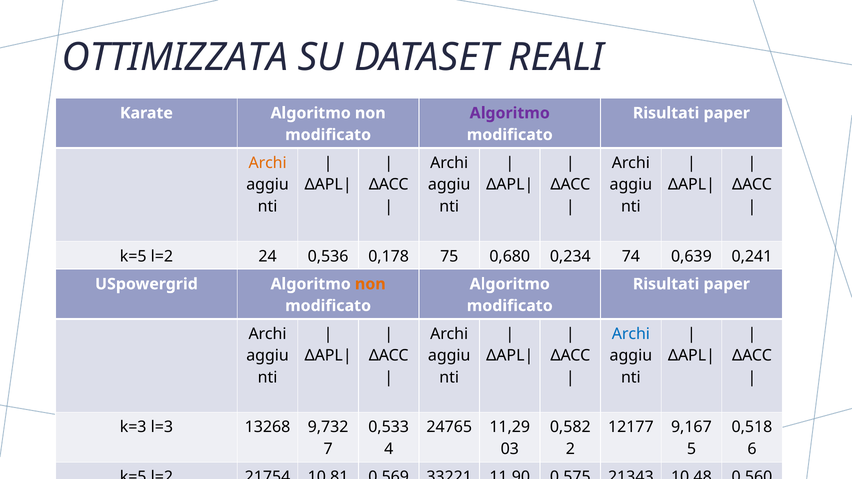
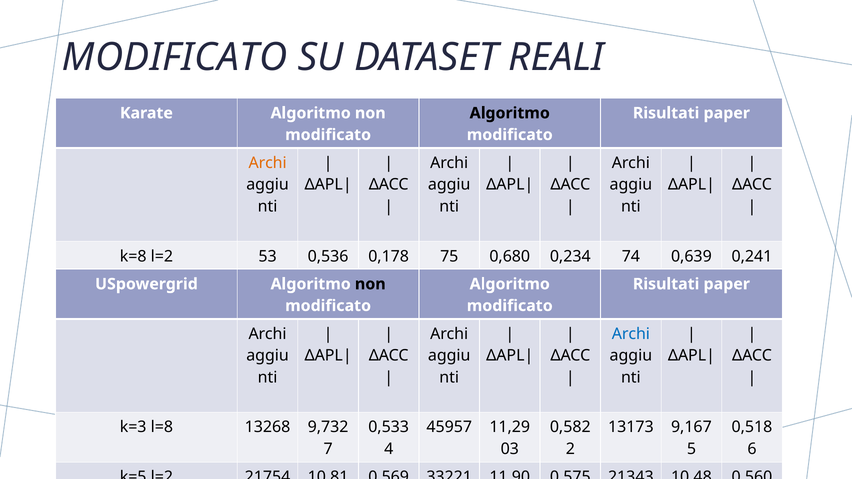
OTTIMIZZATA: OTTIMIZZATA -> MODIFICATO (175, 57)
Algoritmo colour: purple -> black (510, 113)
k=5: k=5 -> k=8 (133, 256)
24: 24 -> 53 (268, 256)
non colour: orange -> black (370, 284)
l=3: l=3 -> l=8 (162, 427)
24765: 24765 -> 45957 (449, 427)
12177: 12177 -> 13173 (631, 427)
